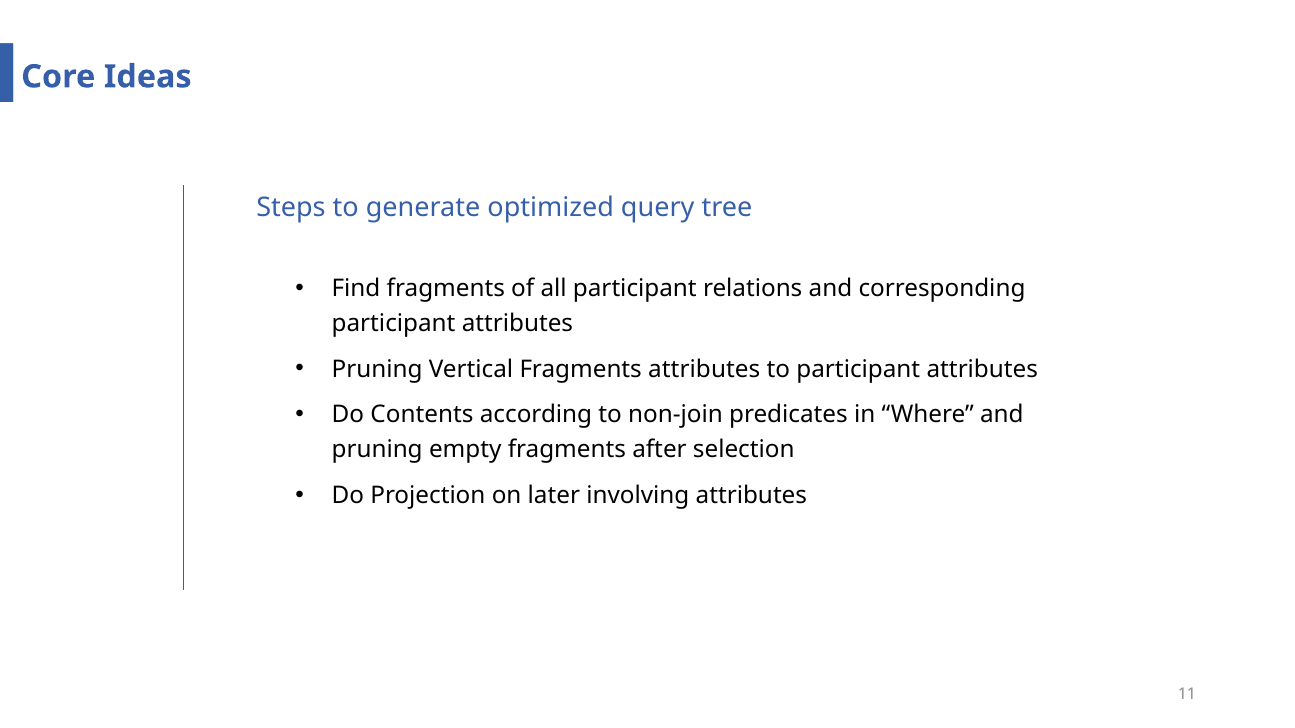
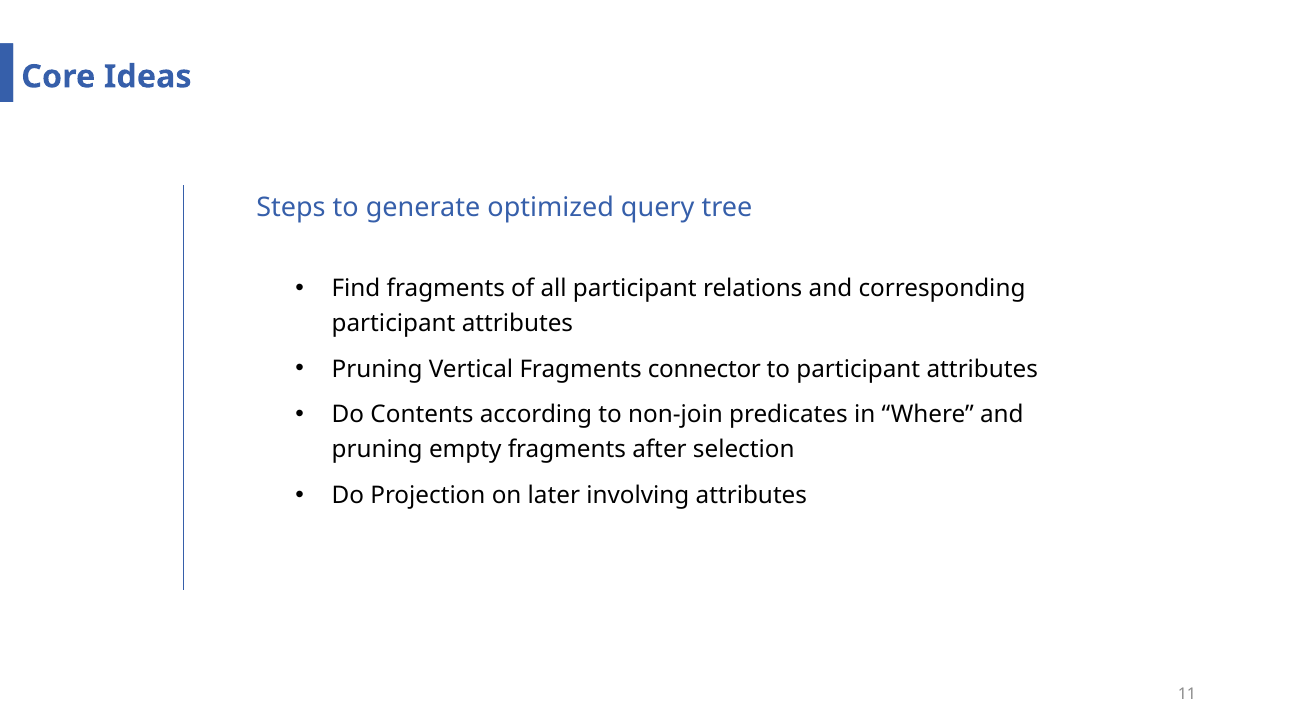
Fragments attributes: attributes -> connector (704, 369)
